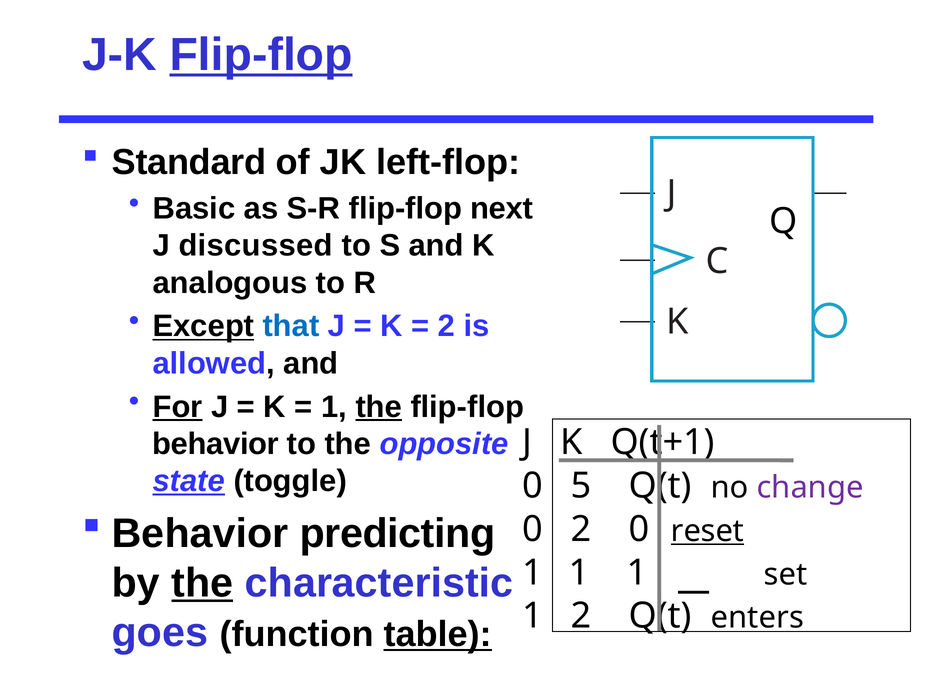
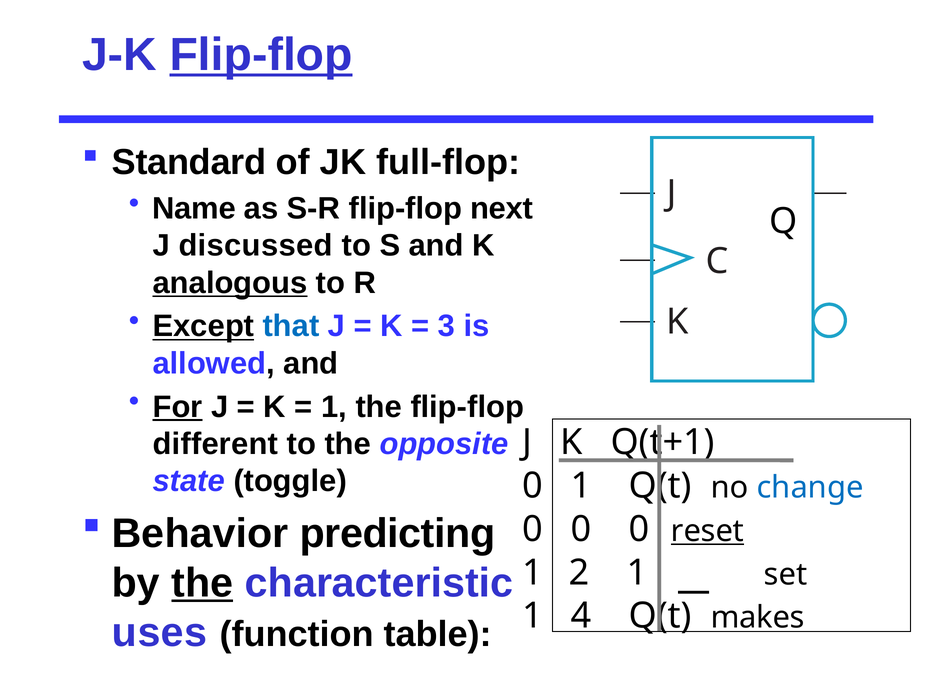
left-flop: left-flop -> full-flop (448, 162)
Basic: Basic -> Name (194, 208)
analogous underline: none -> present (230, 283)
2: 2 -> 3 (447, 326)
the underline: present -> none (379, 407)
behavior: behavior -> different (215, 444)
state underline: present -> none (189, 481)
0 5: 5 -> 1 (581, 486)
change colour: purple -> blue (810, 487)
2: 2 -> 0 (581, 529)
1: 1 -> 2 (579, 572)
1 2: 2 -> 4 (581, 616)
enters: enters -> makes (758, 617)
goes: goes -> uses (160, 632)
table underline: present -> none (438, 634)
